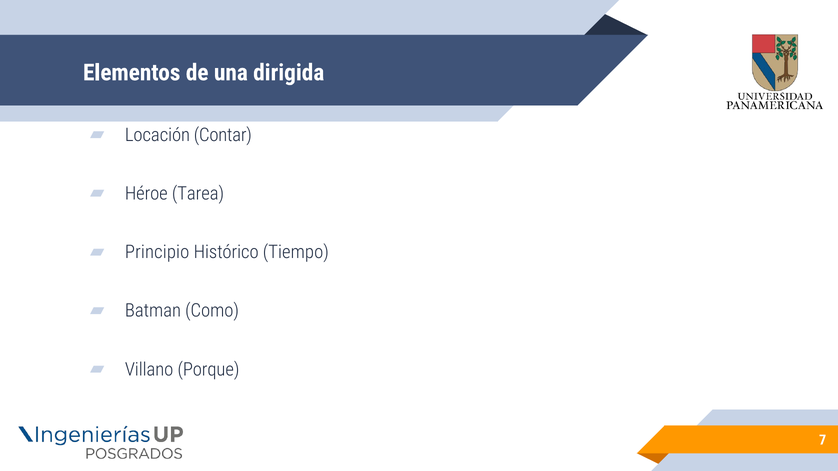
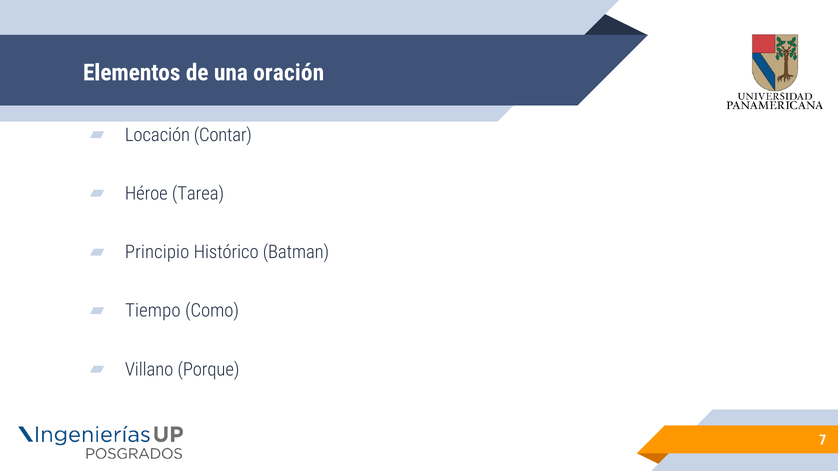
dirigida: dirigida -> oración (289, 73)
Tiempo: Tiempo -> Batman (296, 252)
Batman: Batman -> Tiempo (153, 311)
